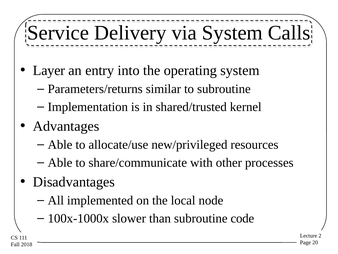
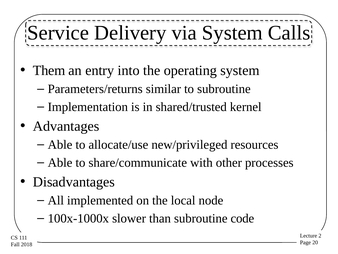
Layer: Layer -> Them (49, 70)
